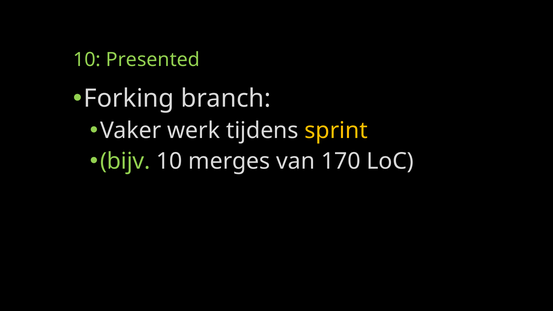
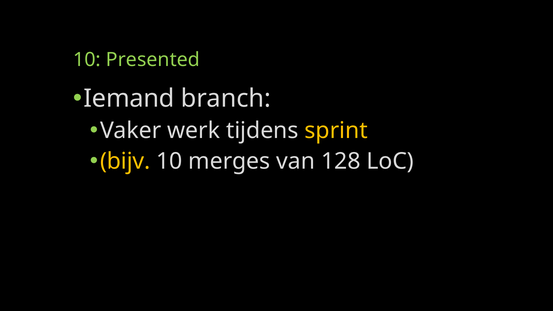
Forking: Forking -> Iemand (129, 99)
bijv colour: light green -> yellow (125, 161)
170: 170 -> 128 (341, 161)
